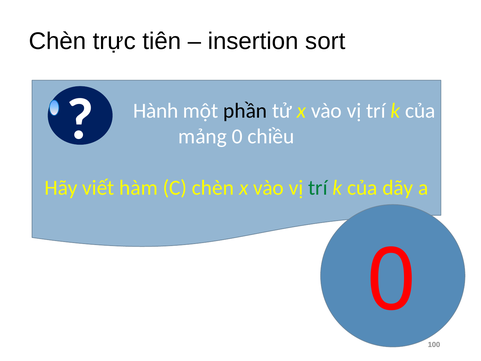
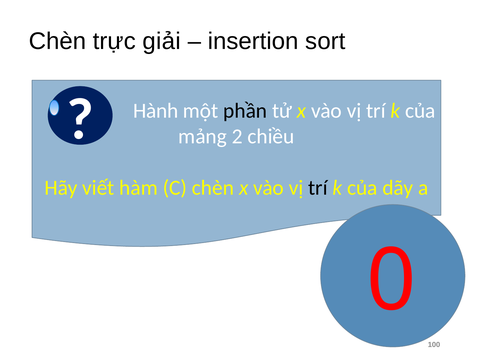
tiên: tiên -> giải (162, 41)
mảng 0: 0 -> 2 (237, 136)
trí colour: green -> black (318, 188)
